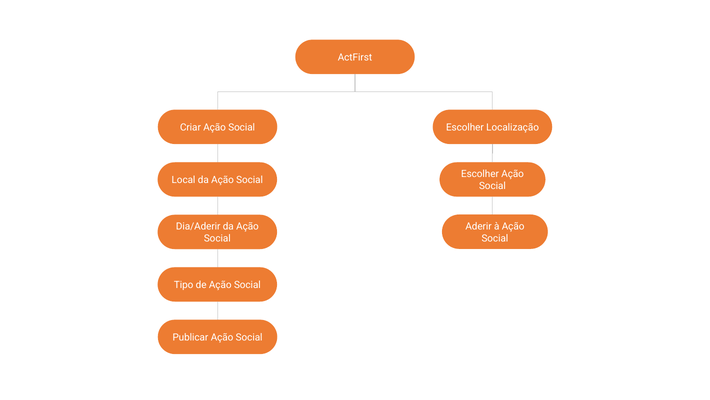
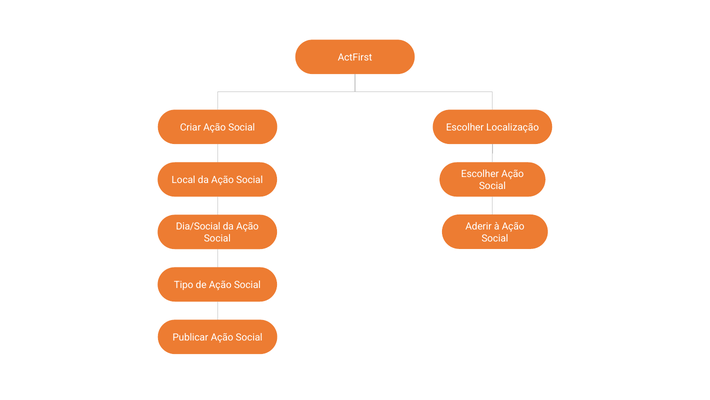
Dia/Aderir: Dia/Aderir -> Dia/Social (198, 226)
